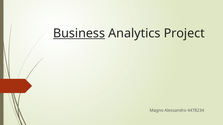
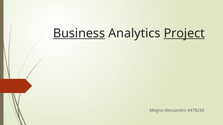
Project underline: none -> present (184, 33)
